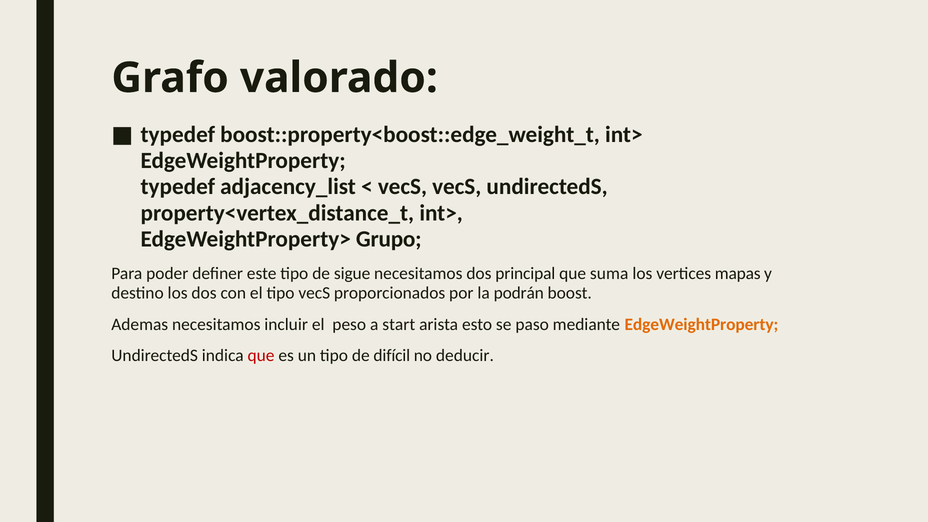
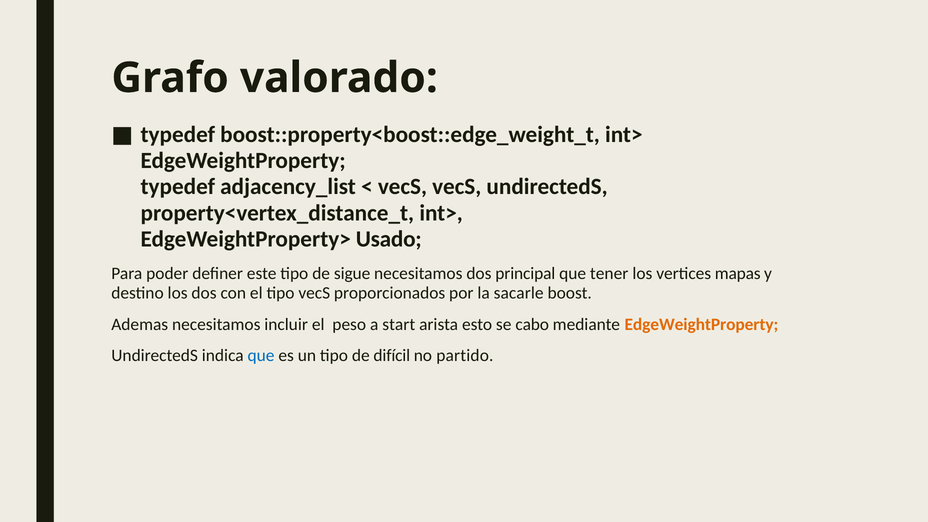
Grupo: Grupo -> Usado (389, 239)
suma: suma -> tener (609, 274)
podrán: podrán -> sacarle (519, 293)
paso: paso -> cabo (532, 324)
que colour: red -> blue (261, 356)
deducir: deducir -> partido (465, 356)
